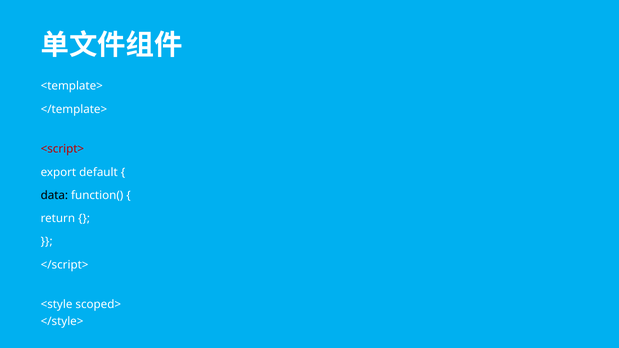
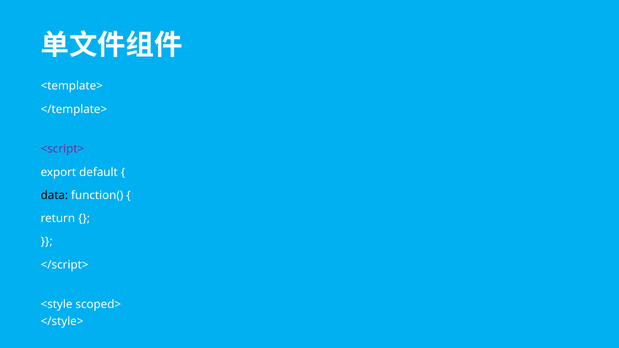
<script> colour: red -> purple (62, 149)
